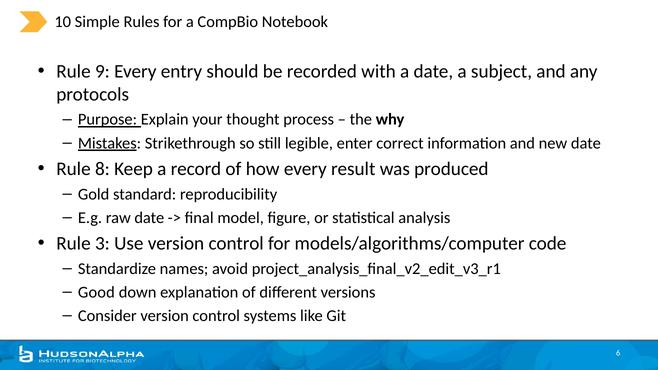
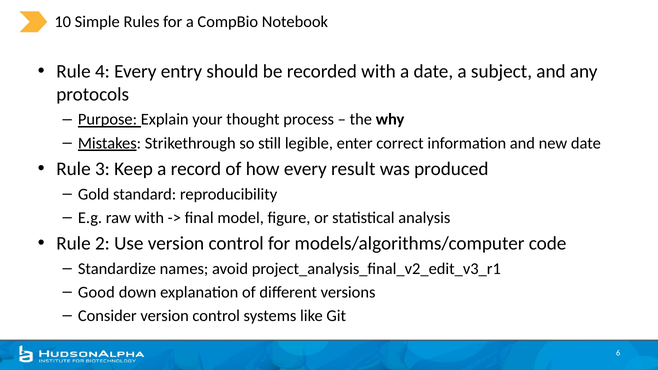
9: 9 -> 4 (102, 71)
8: 8 -> 3 (102, 169)
raw date: date -> with (149, 218)
3: 3 -> 2 (102, 244)
